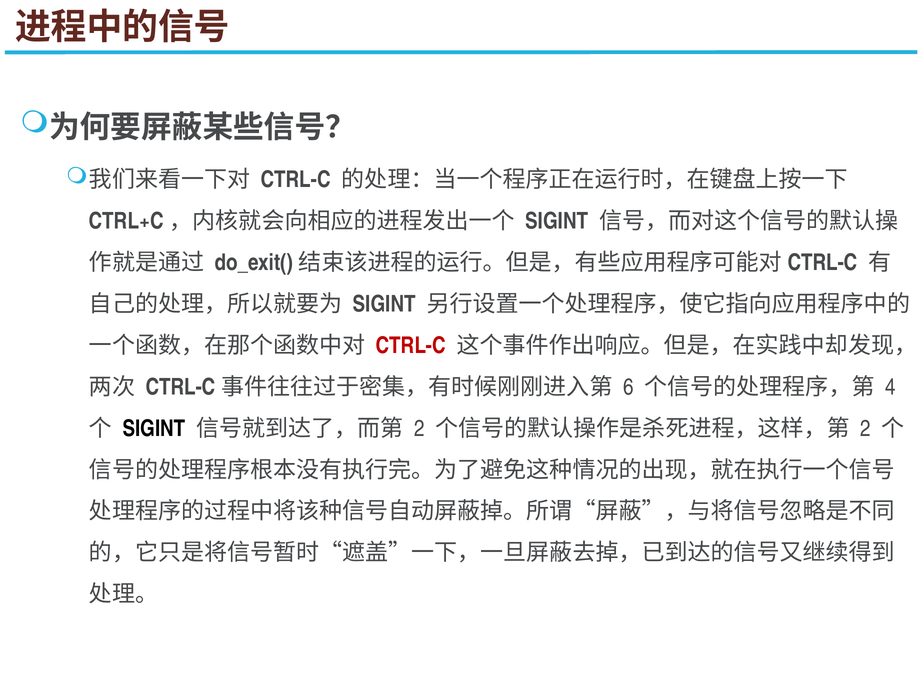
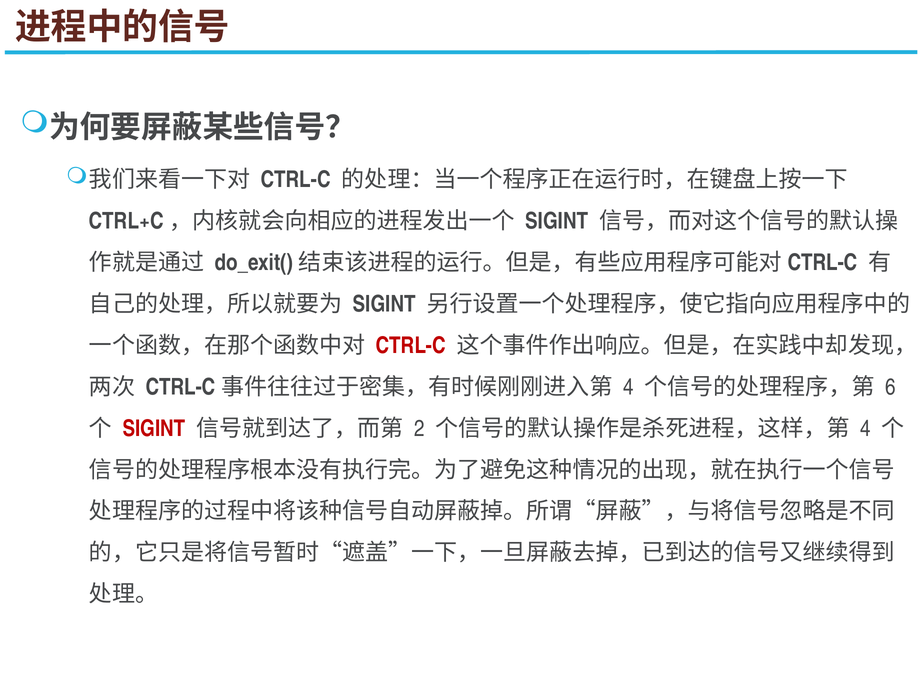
6: 6 -> 4 (628, 387)
4: 4 -> 6 (890, 387)
SIGINT colour: black -> red (154, 428)
2: 2 -> 4 (866, 428)
